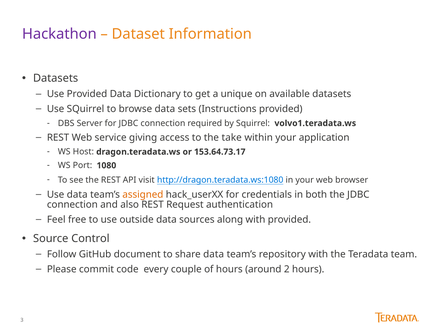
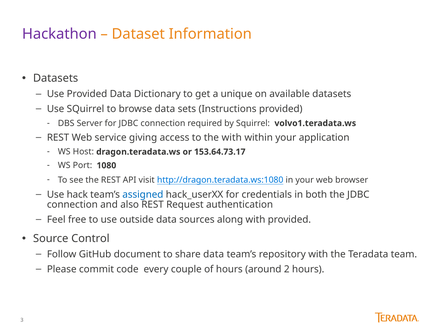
the take: take -> with (232, 137)
Use data: data -> hack (77, 194)
assigned colour: orange -> blue (143, 194)
